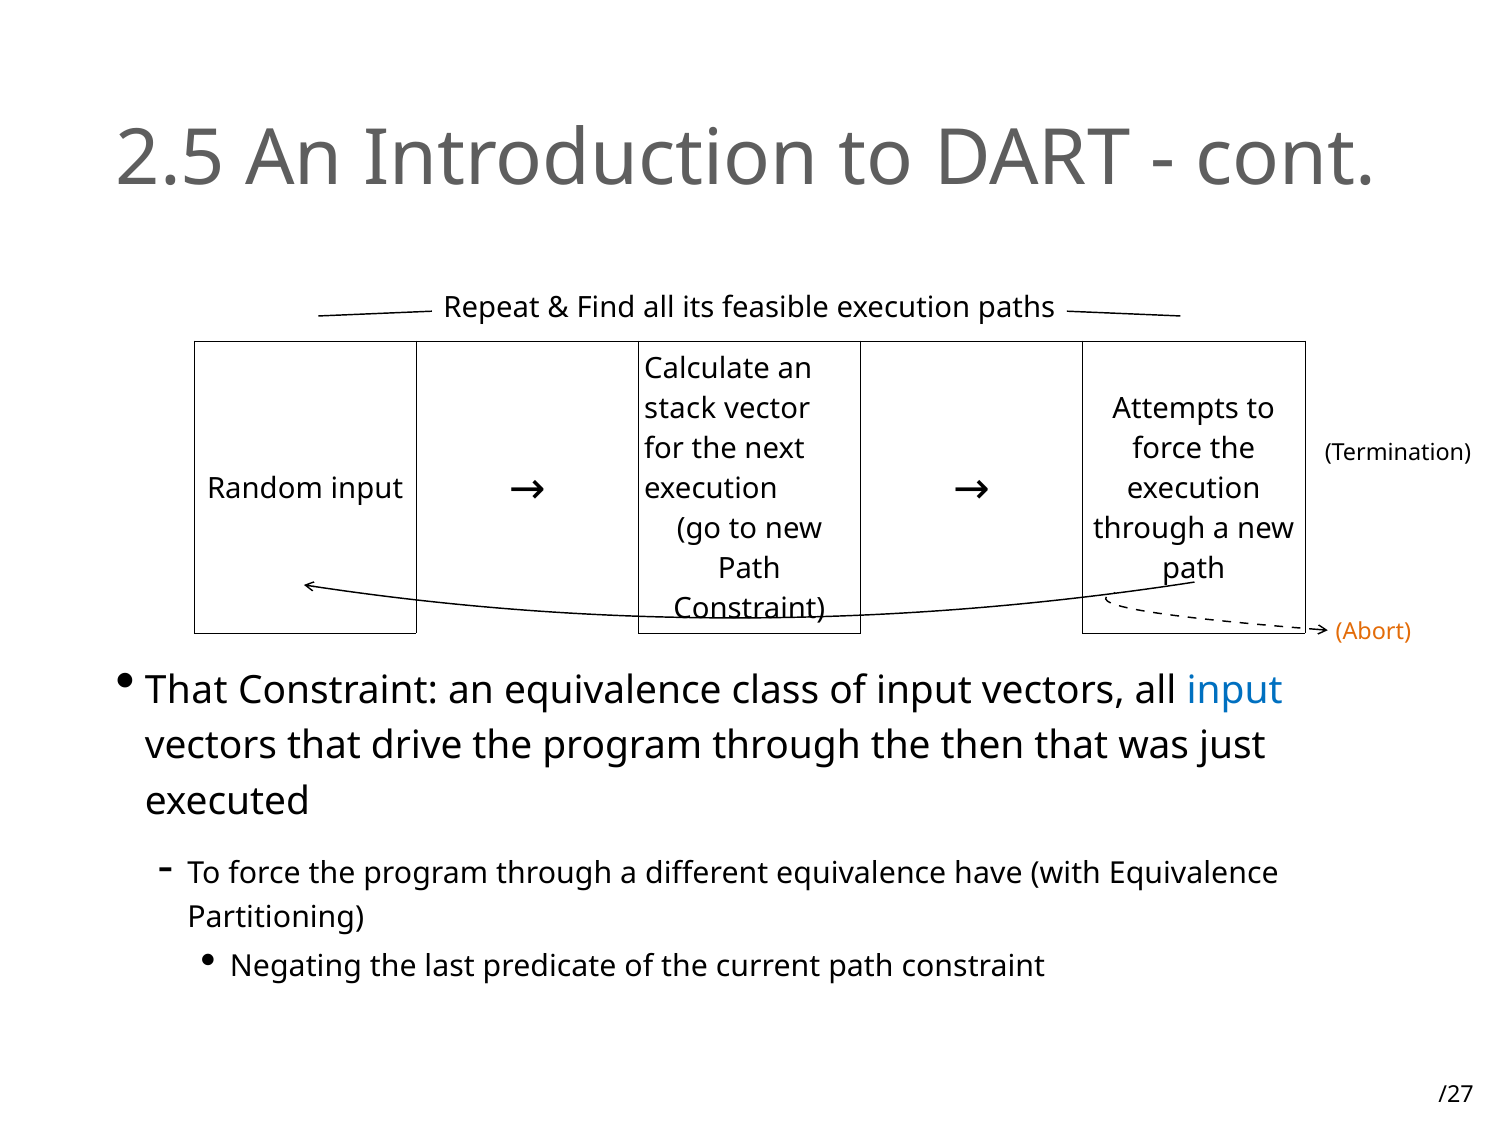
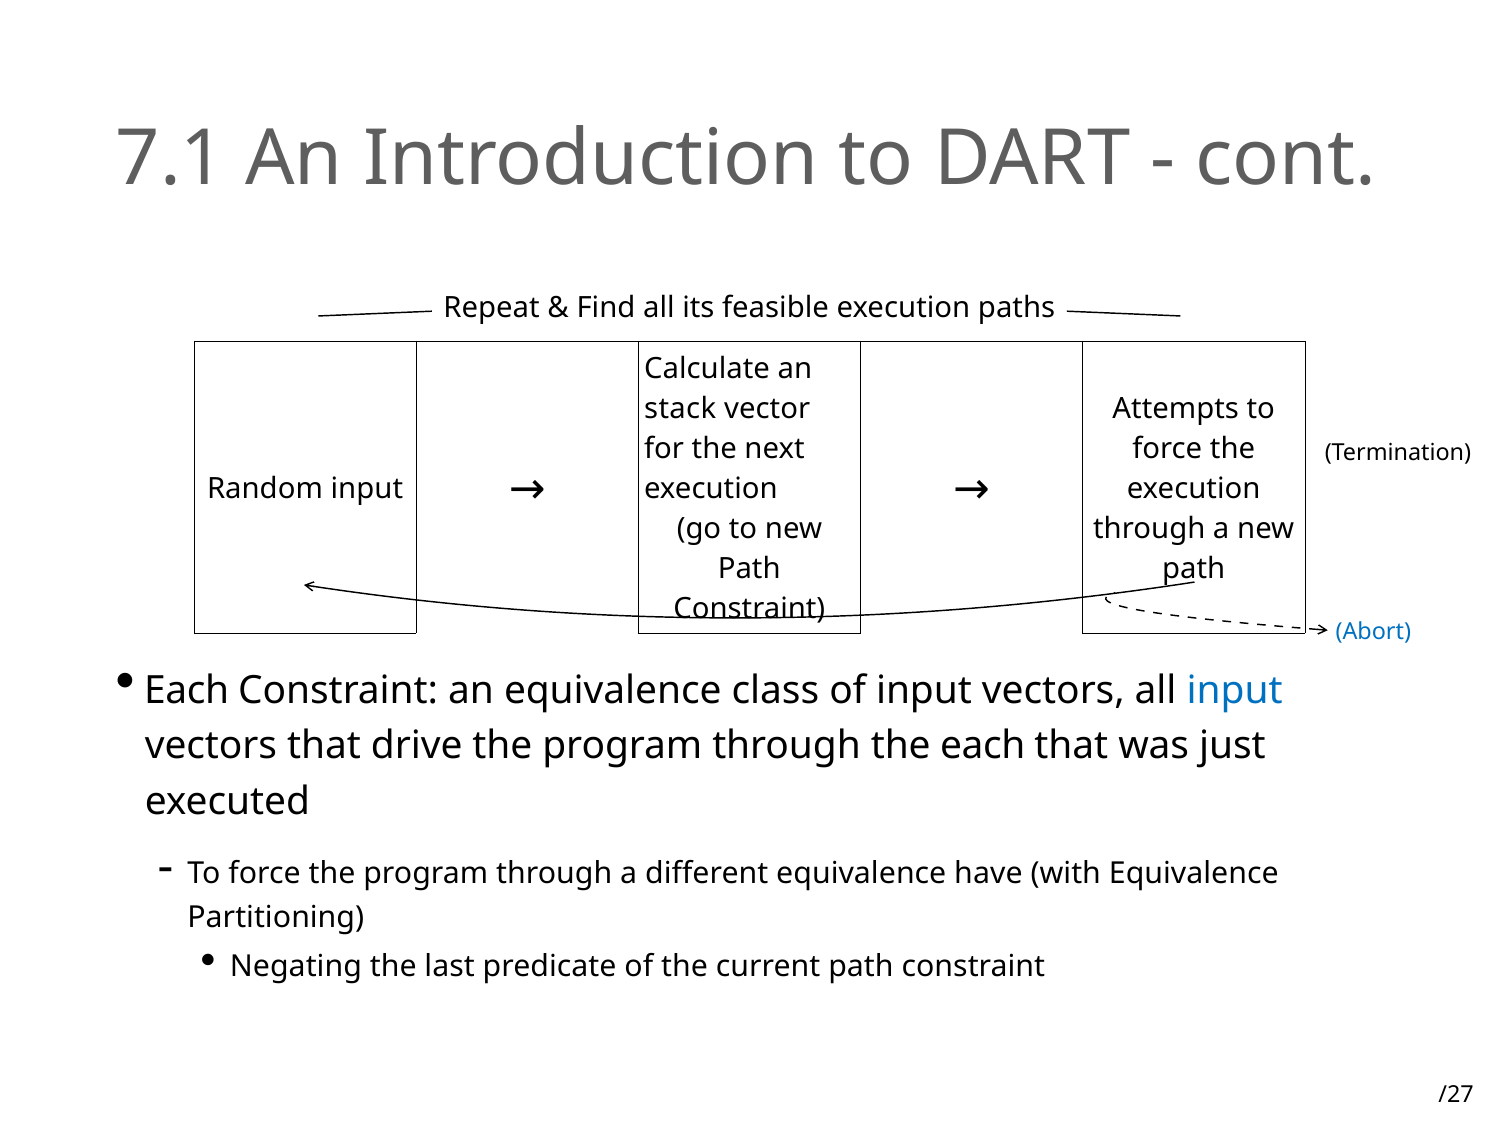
2.5: 2.5 -> 7.1 (170, 159)
Abort colour: orange -> blue (1373, 632)
That: That -> Each (187, 690)
the then: then -> each (983, 746)
